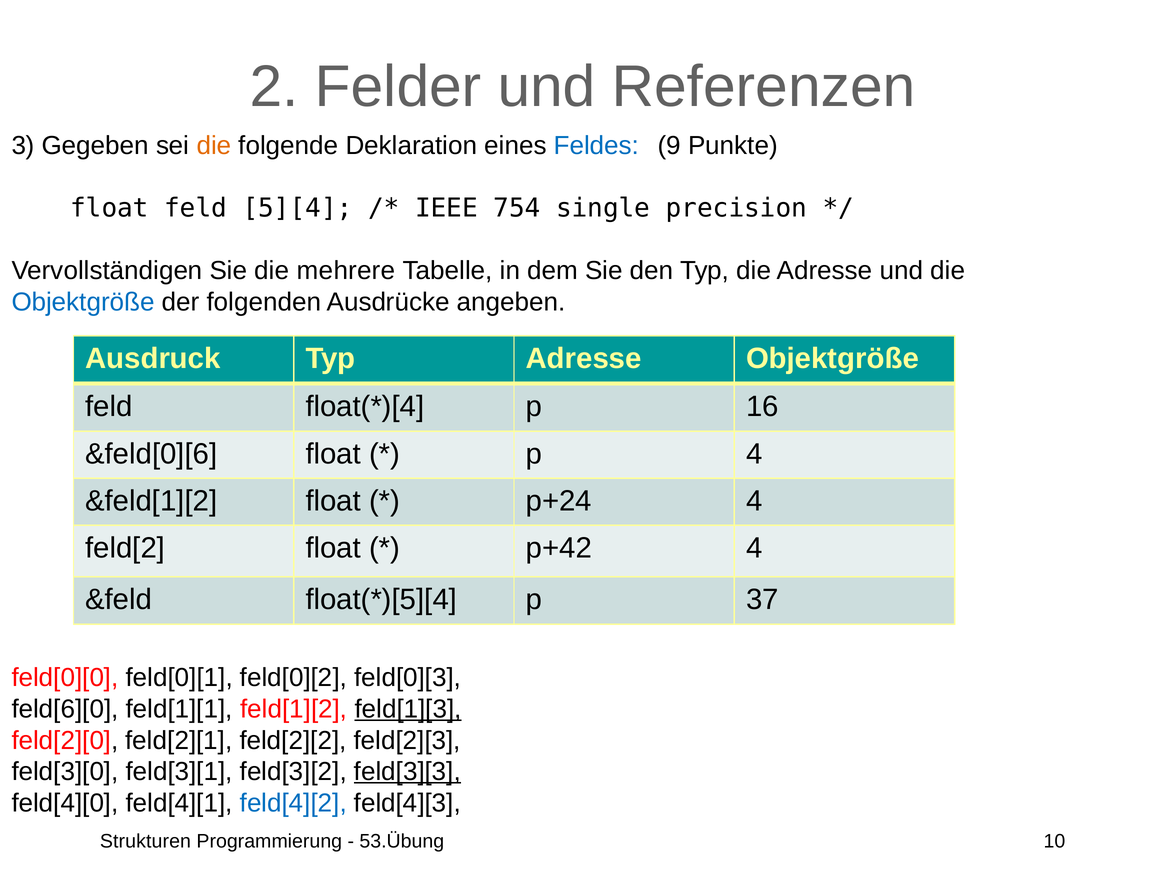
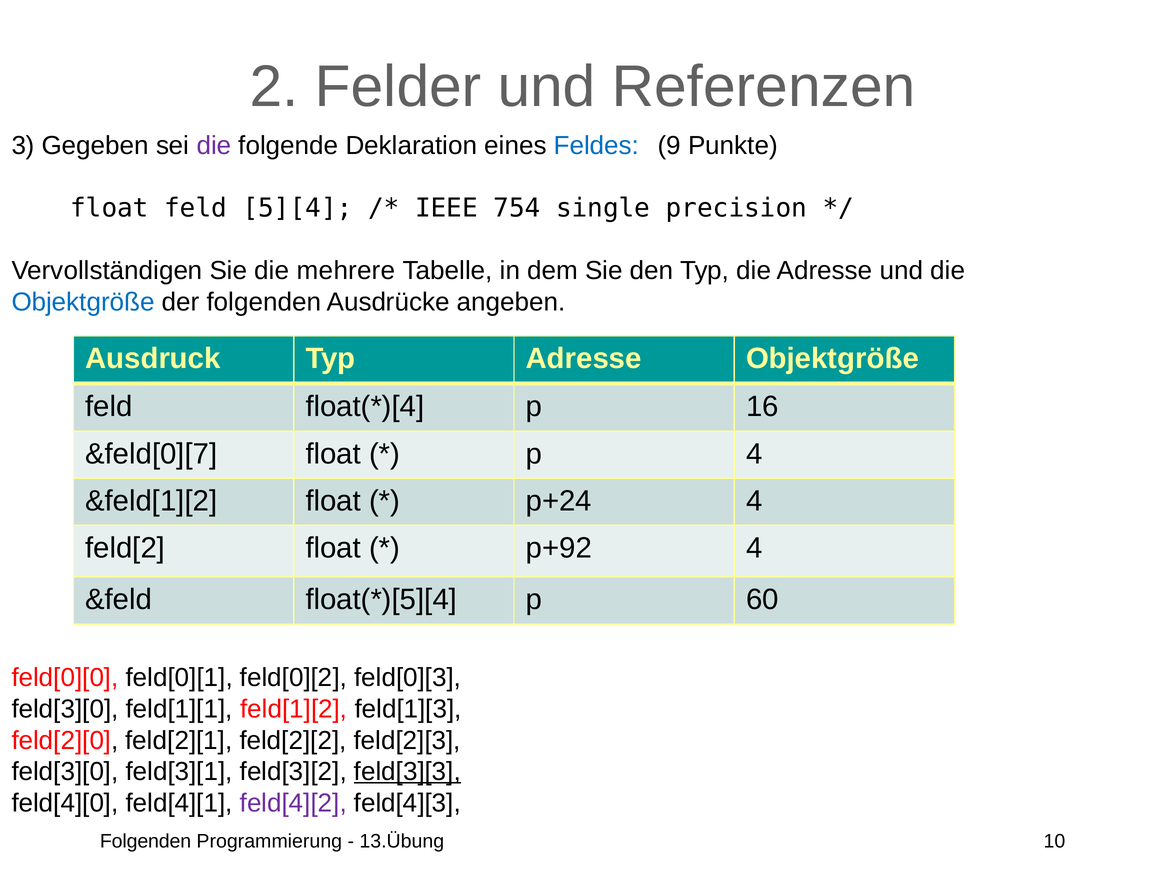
die colour: orange -> purple (214, 146)
&feld[0][6: &feld[0][6 -> &feld[0][7 (151, 454)
p+42: p+42 -> p+92 (559, 548)
37: 37 -> 60 (762, 600)
feld[6][0: feld[6][0 -> feld[3][0 (65, 709)
feld[1][3 underline: present -> none (408, 709)
feld[4][2 colour: blue -> purple (293, 803)
Strukturen: Strukturen -> Folgenden (146, 841)
53.Übung: 53.Übung -> 13.Übung (402, 841)
